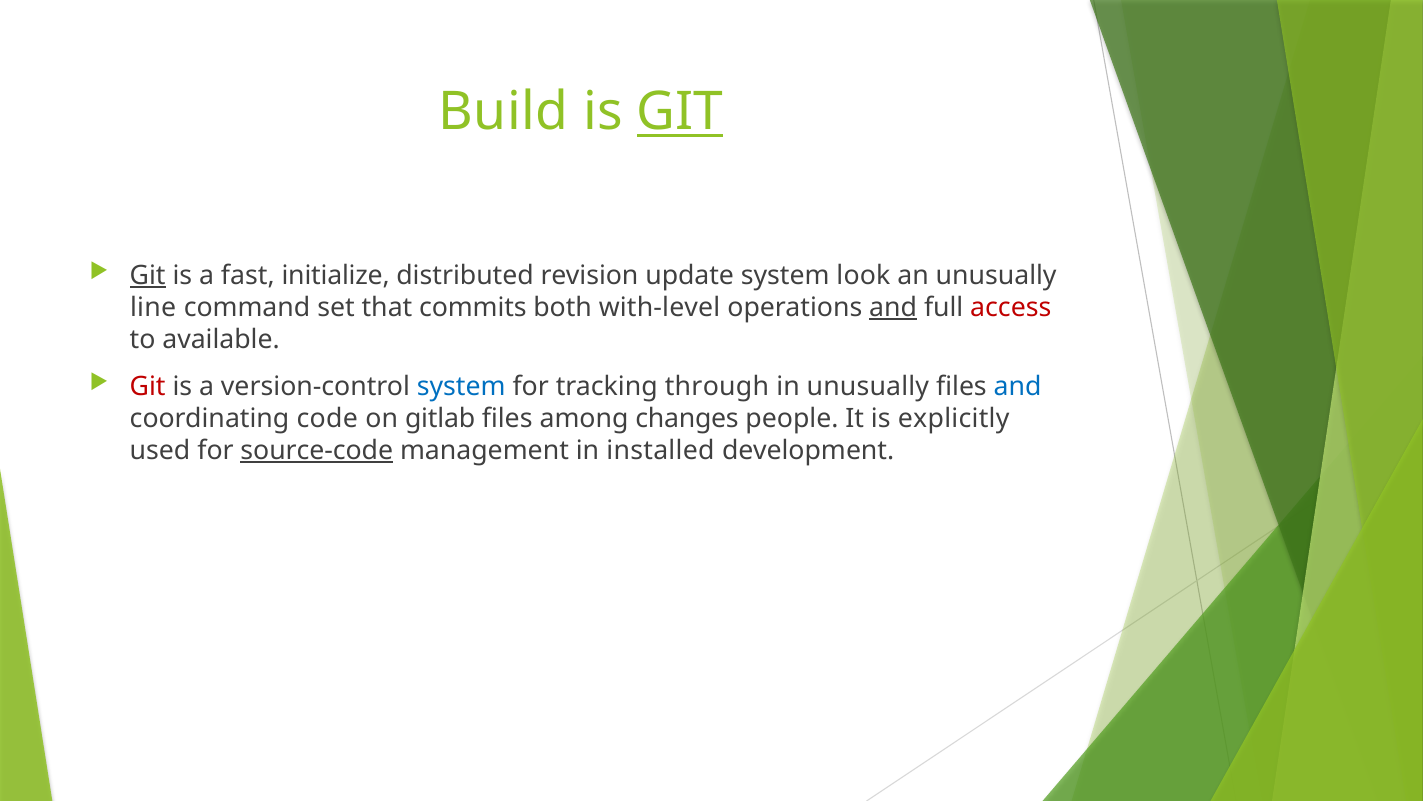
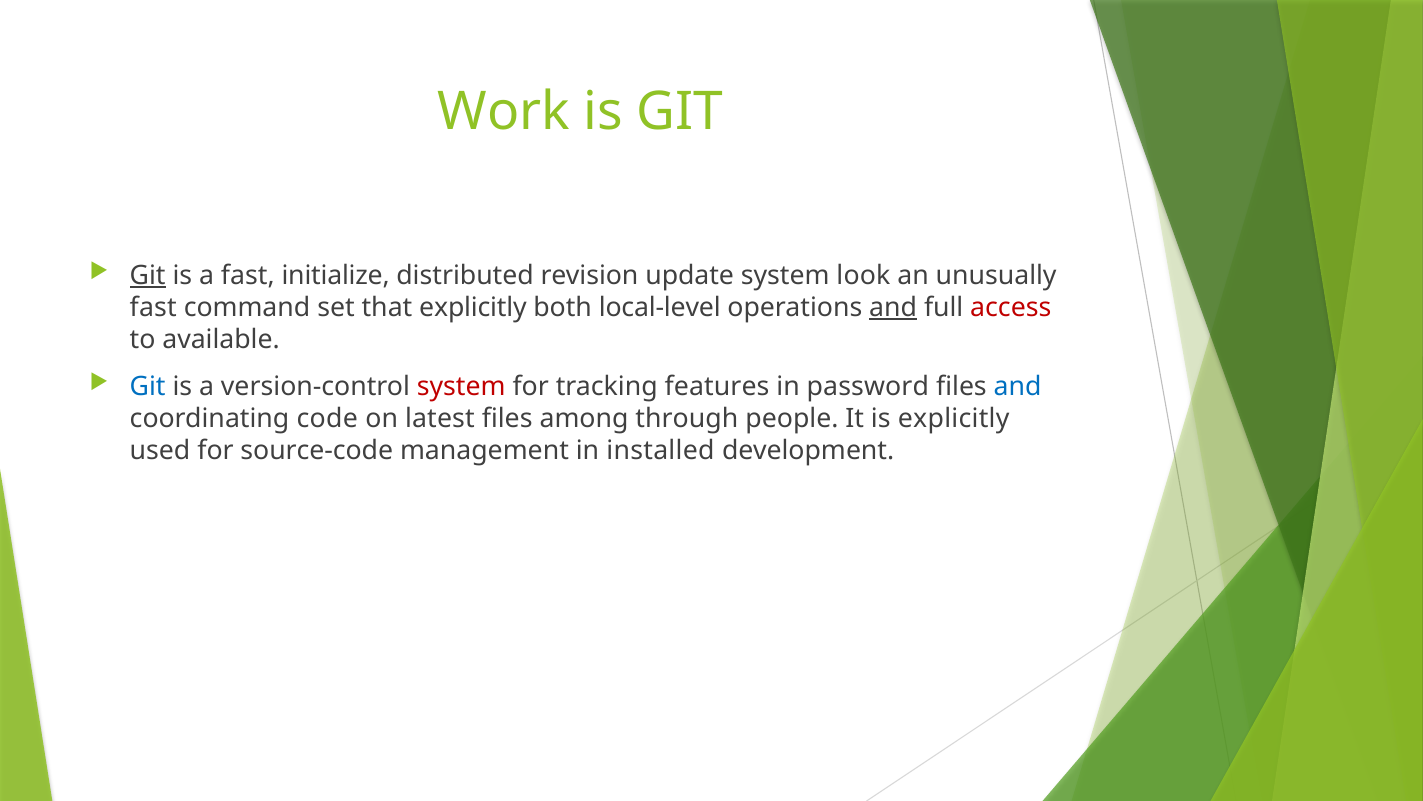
Build: Build -> Work (504, 112)
GIT underline: present -> none (680, 112)
line: line -> fast (153, 307)
that commits: commits -> explicitly (473, 307)
with-level: with-level -> local-level (660, 307)
Git colour: red -> blue (148, 386)
system colour: blue -> red (461, 386)
through: through -> features (717, 386)
in unusually: unusually -> password (868, 386)
gitlab: gitlab -> latest (440, 418)
changes: changes -> through (687, 418)
source-code underline: present -> none (317, 450)
